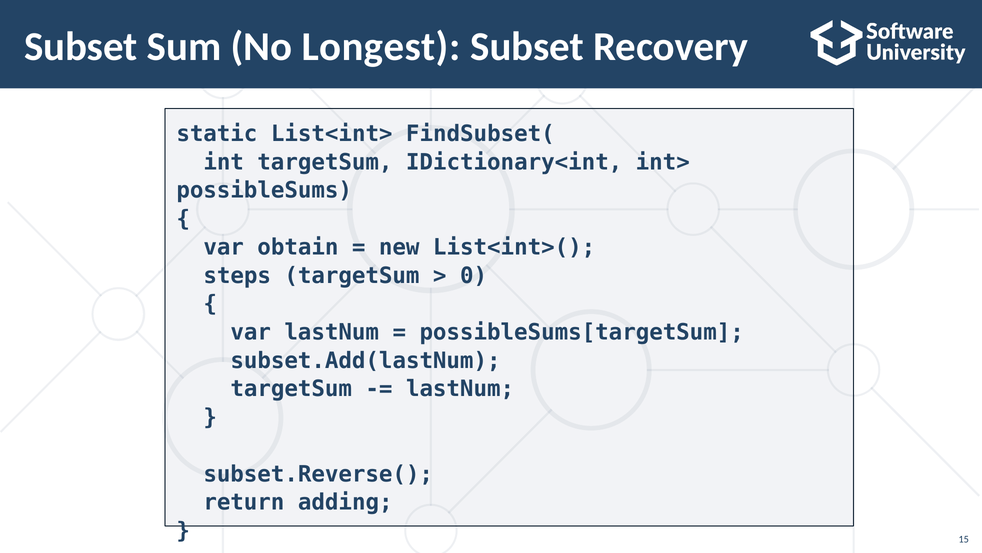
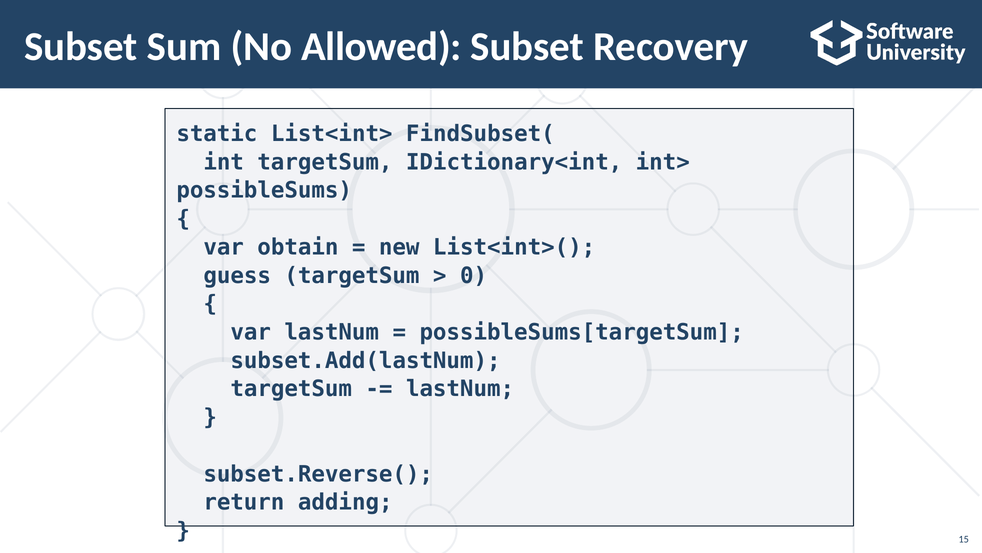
Longest: Longest -> Allowed (381, 47)
steps: steps -> guess (237, 275)
